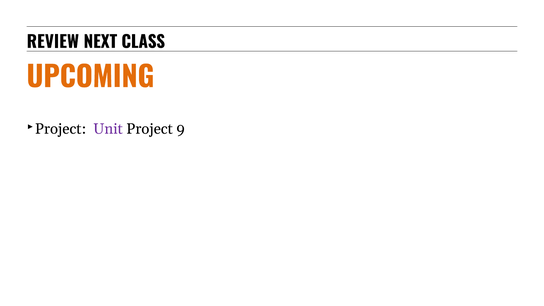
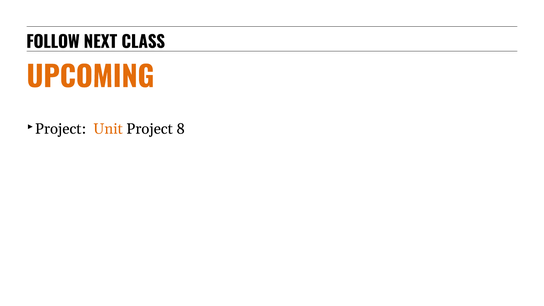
REVIEW: REVIEW -> FOLLOW (53, 42)
Unit colour: purple -> orange (108, 129)
9: 9 -> 8 (181, 129)
